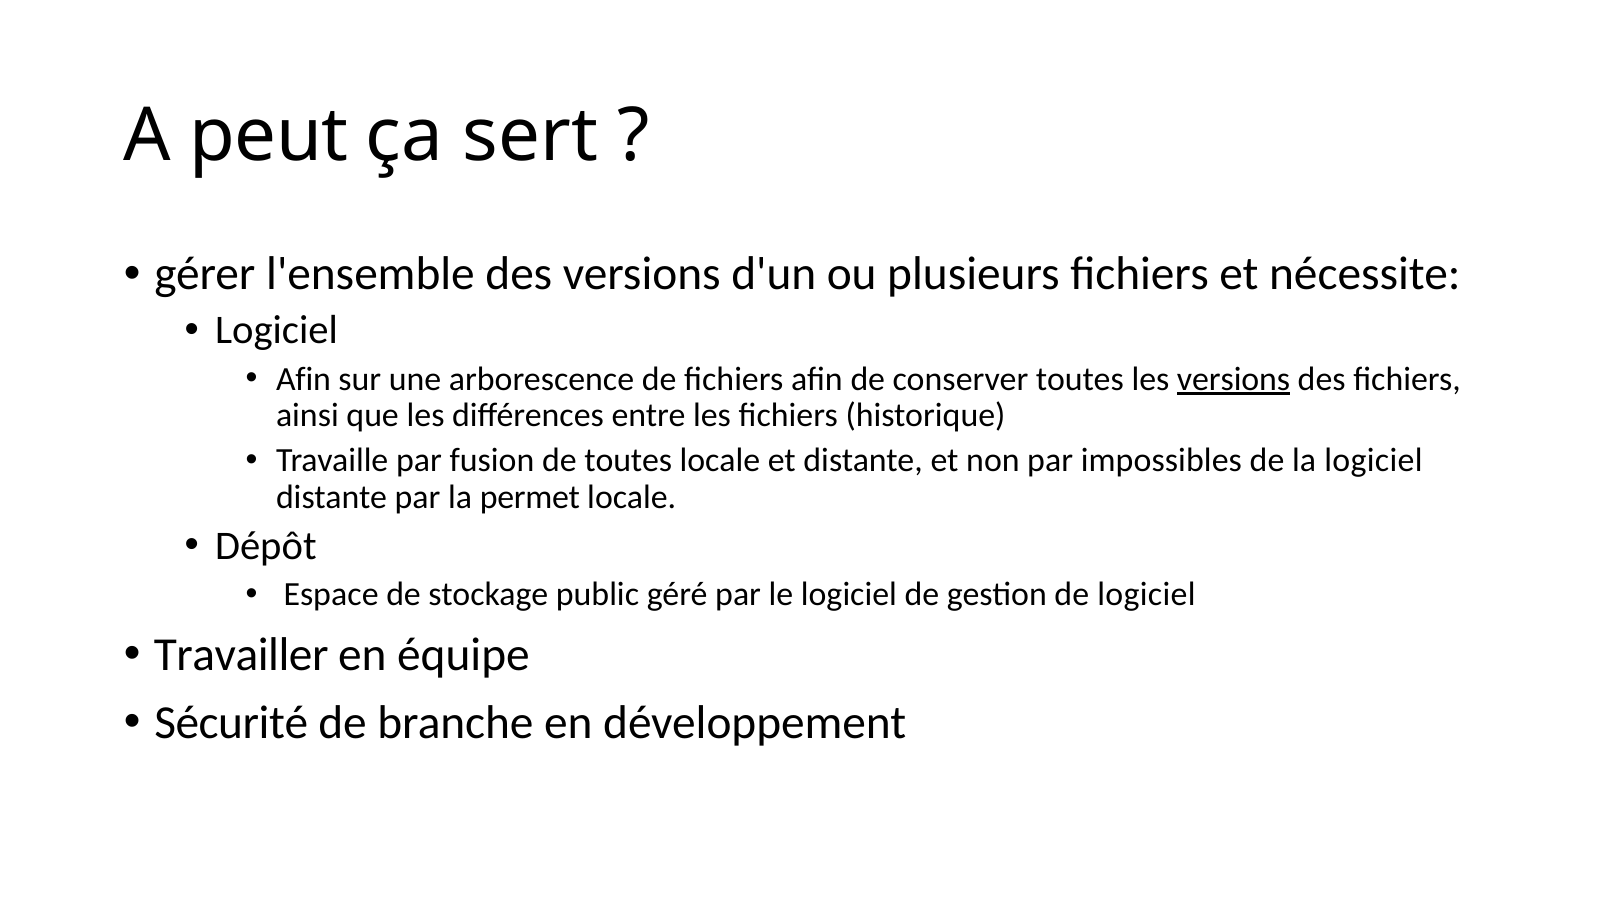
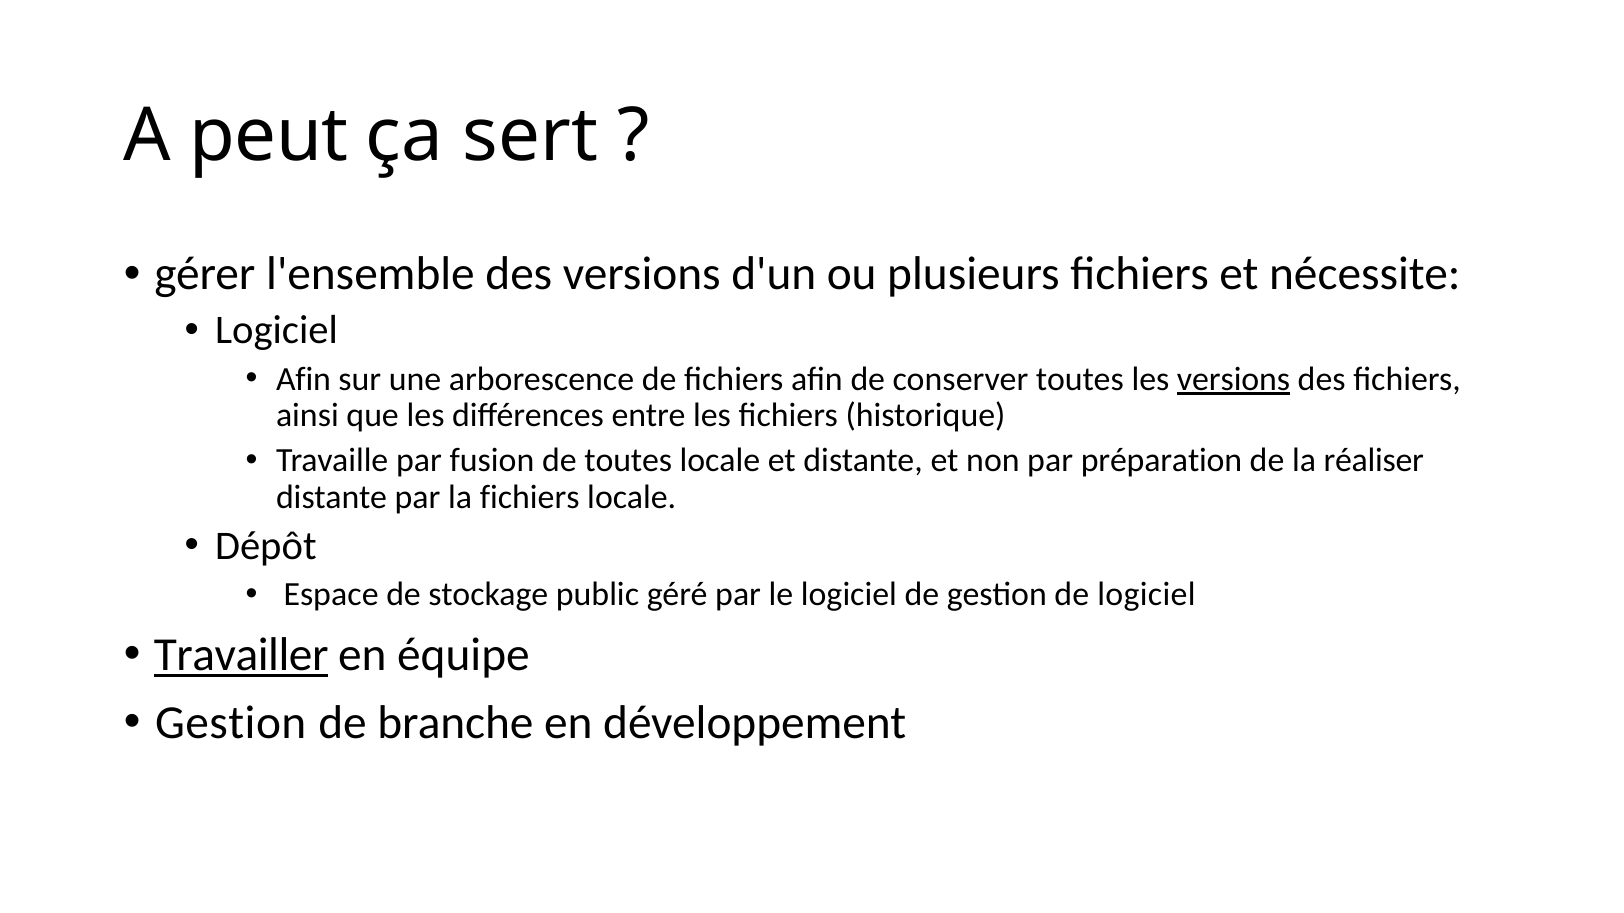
impossibles: impossibles -> préparation (1161, 461)
la logiciel: logiciel -> réaliser (1374, 461)
la permet: permet -> fichiers (530, 497)
Travailler underline: none -> present (241, 655)
Sécurité: Sécurité -> Gestion (231, 723)
